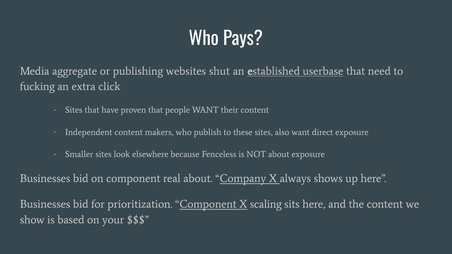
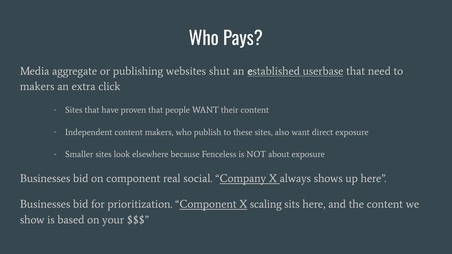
fucking: fucking -> makers (37, 87)
real about: about -> social (198, 179)
